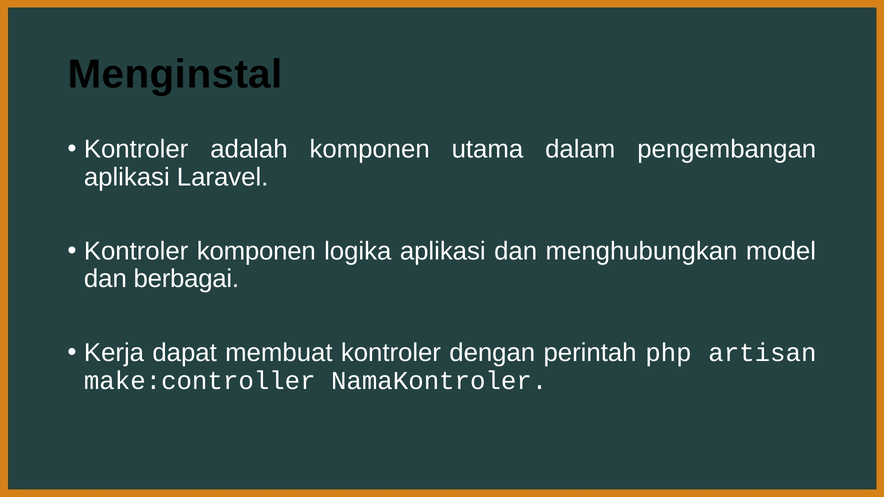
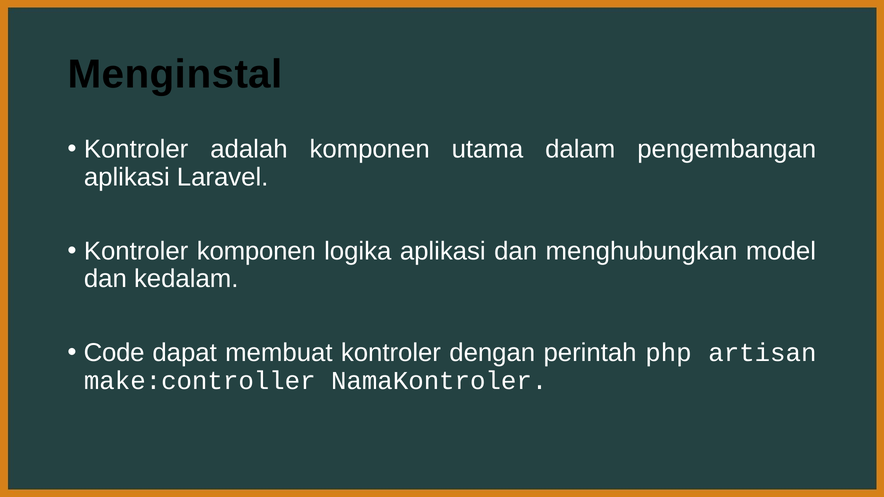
berbagai: berbagai -> kedalam (186, 279)
Kerja: Kerja -> Code (114, 353)
